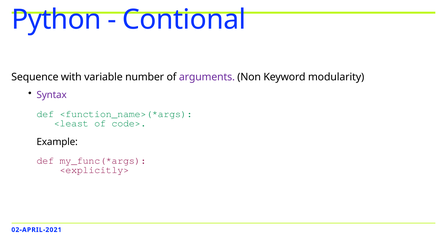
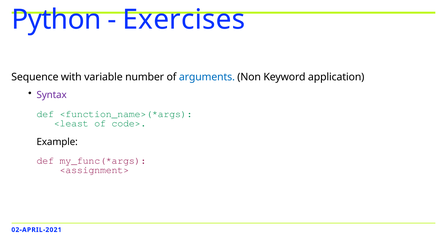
Contional: Contional -> Exercises (184, 20)
arguments colour: purple -> blue (207, 77)
modularity: modularity -> application (336, 77)
<explicitly>: <explicitly> -> <assignment> (94, 170)
